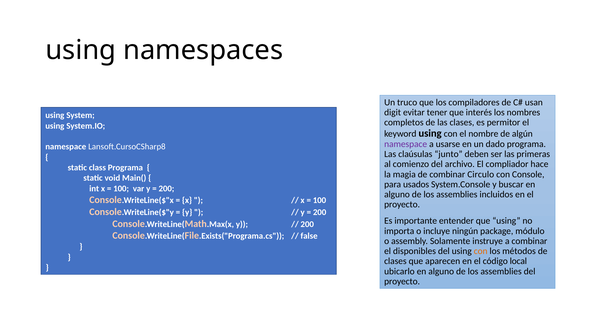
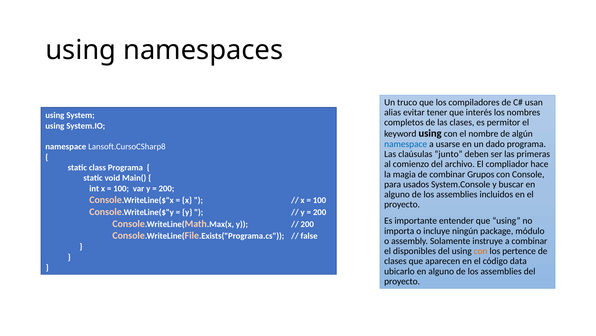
digit: digit -> alias (393, 112)
namespace colour: purple -> blue (406, 144)
Circulo: Circulo -> Grupos (481, 174)
métodos: métodos -> pertence (519, 251)
local: local -> data (518, 261)
